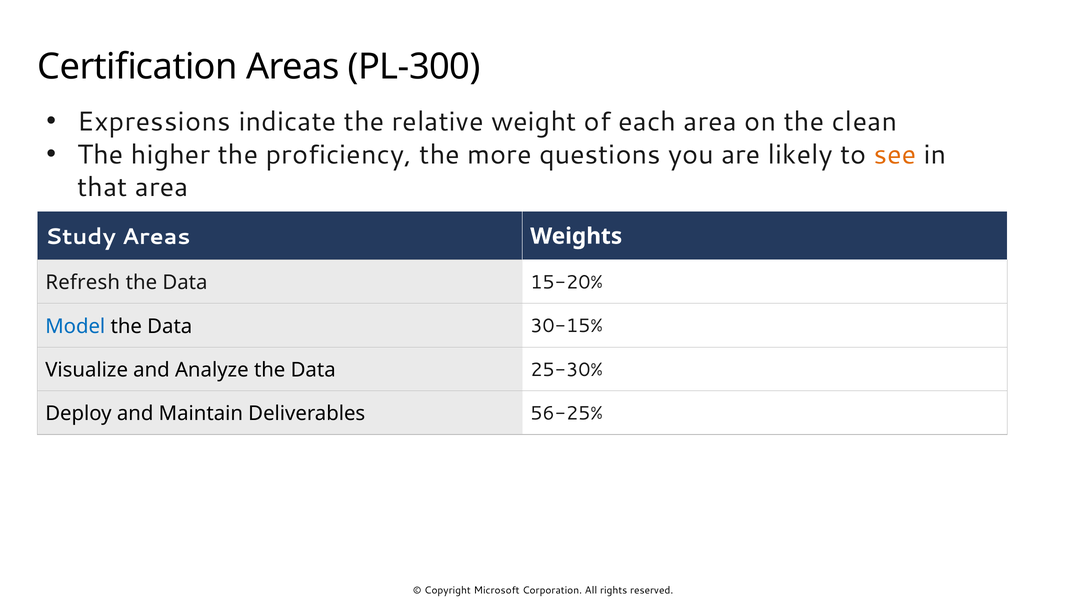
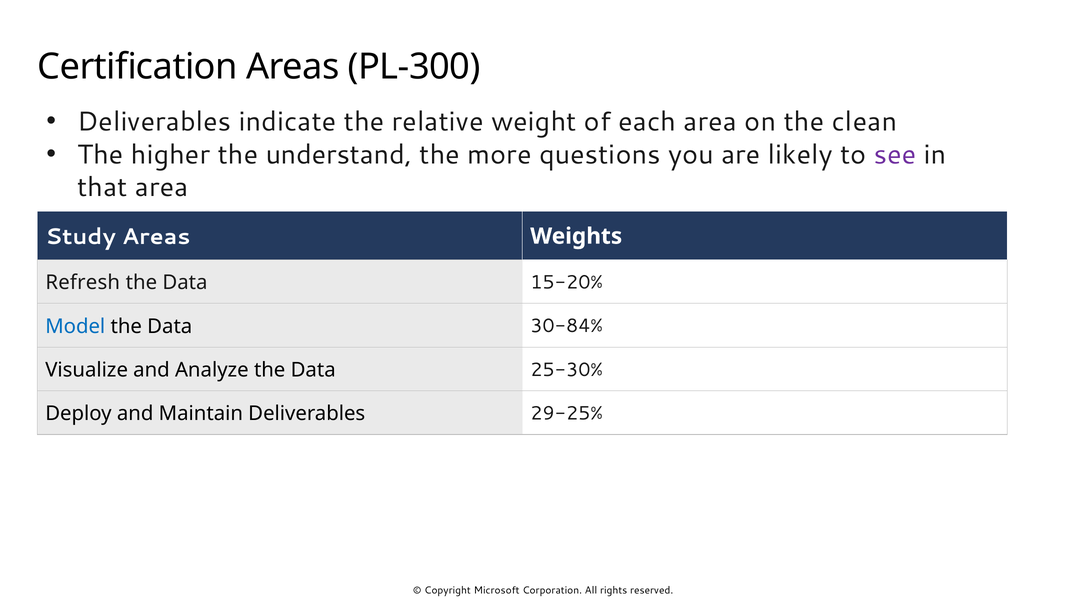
Expressions: Expressions -> Deliverables (154, 122)
proficiency: proficiency -> understand (339, 155)
see colour: orange -> purple (895, 155)
30-15%: 30-15% -> 30-84% (567, 326)
56-25%: 56-25% -> 29-25% (567, 413)
